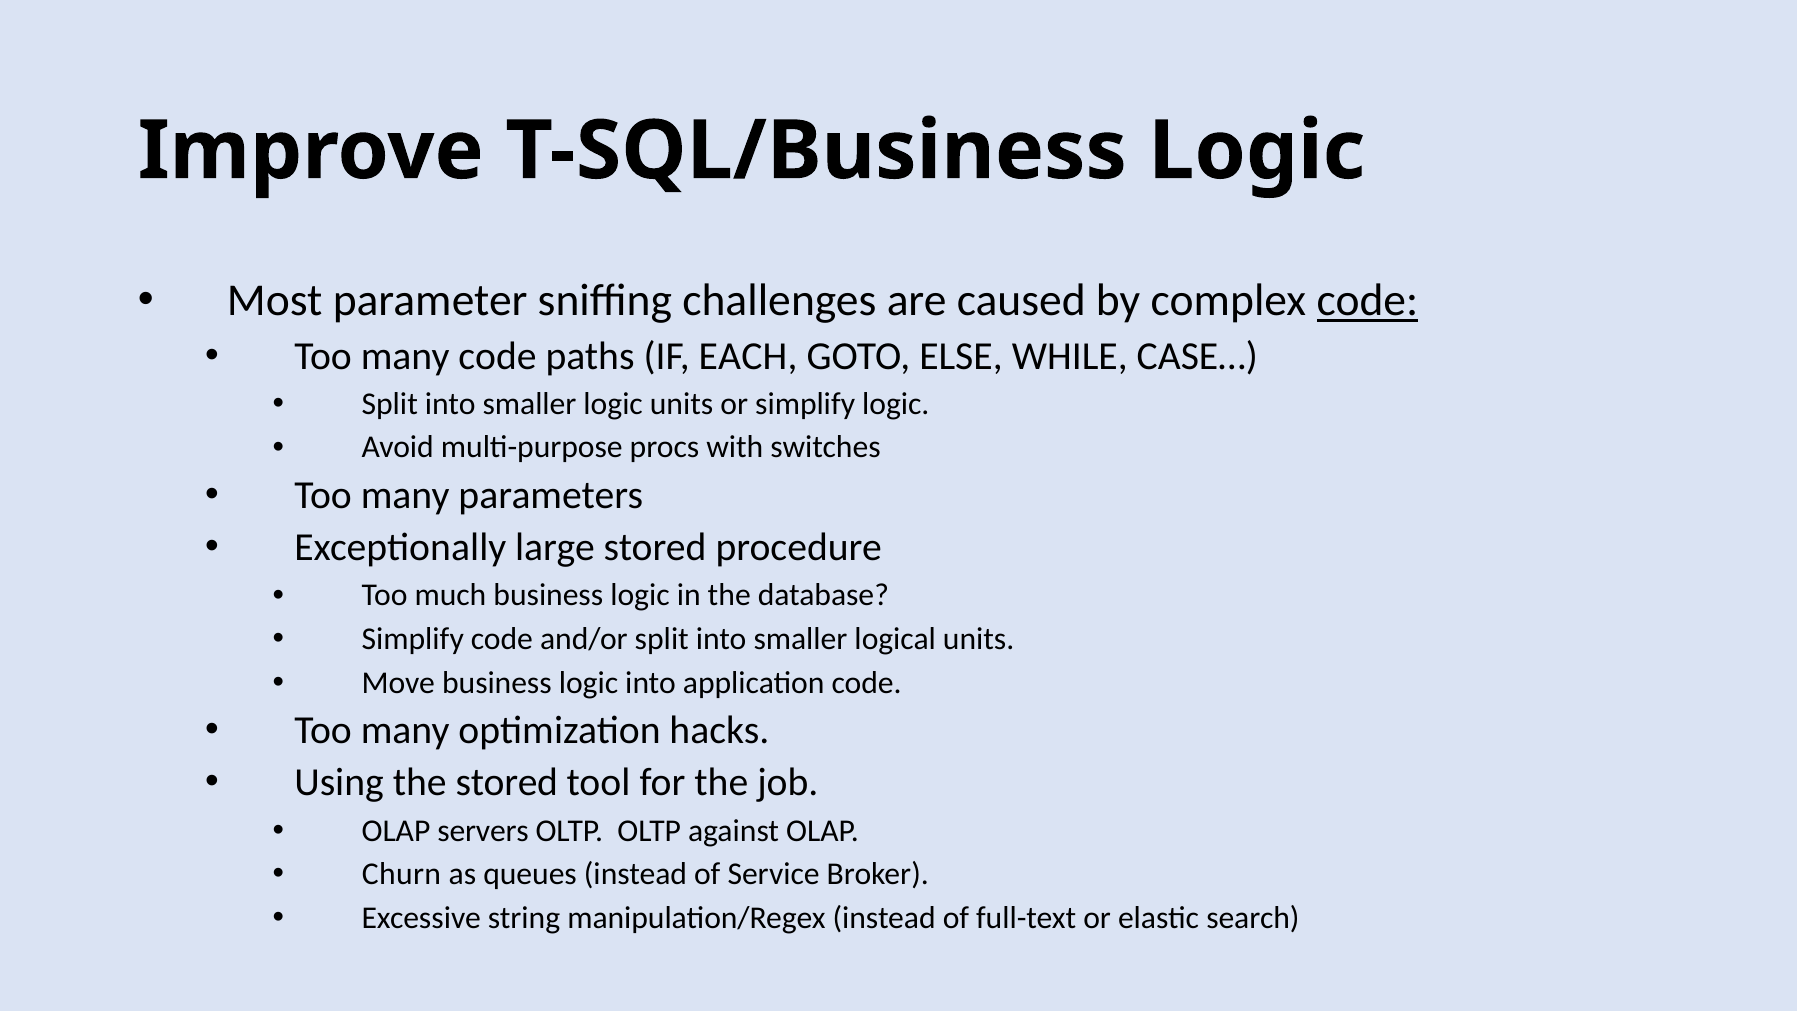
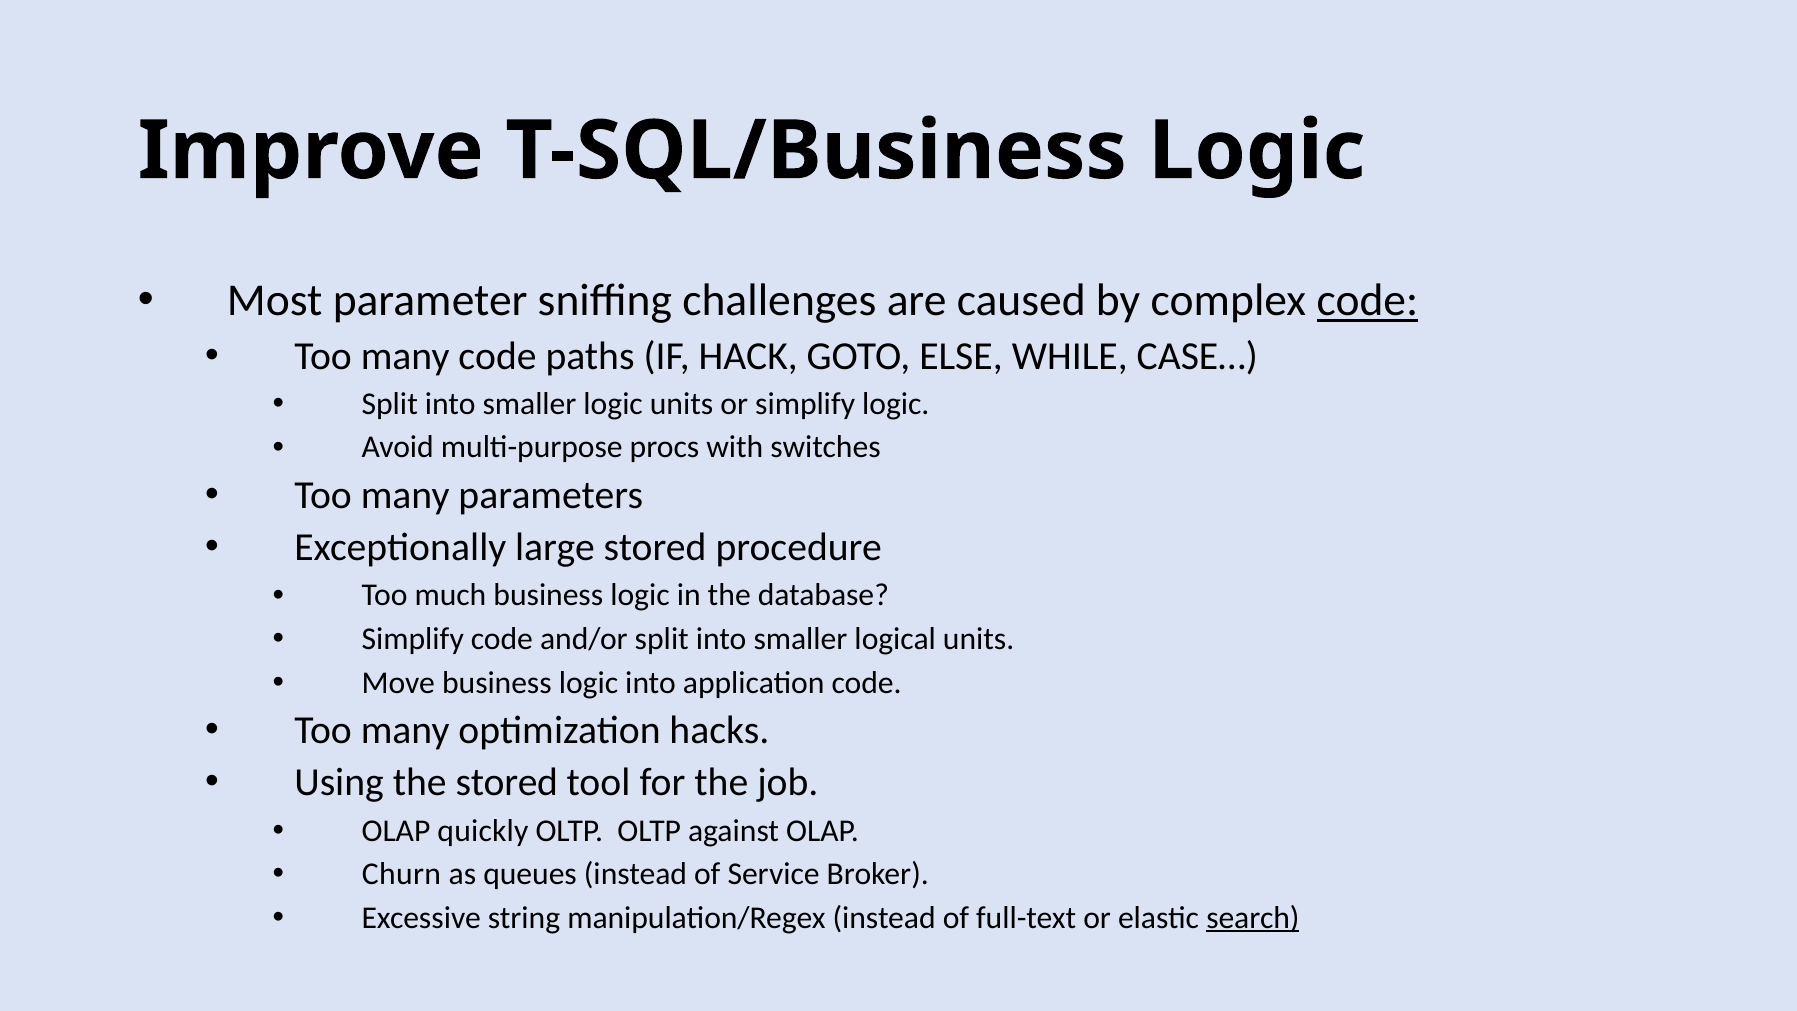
EACH: EACH -> HACK (748, 356)
servers: servers -> quickly (483, 830)
search underline: none -> present (1253, 918)
